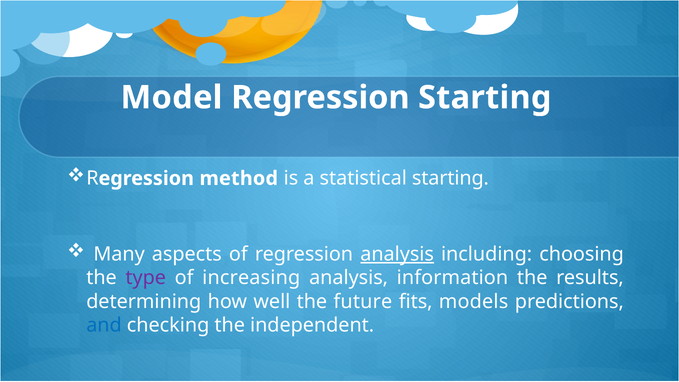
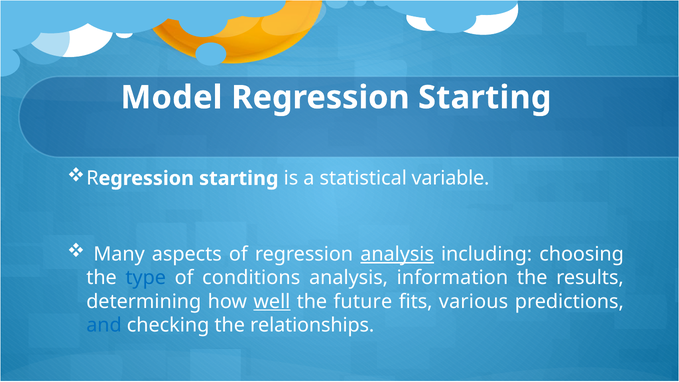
method: method -> starting (239, 178)
statistical starting: starting -> variable (450, 178)
type colour: purple -> blue (146, 278)
increasing: increasing -> conditions (251, 278)
well underline: none -> present (272, 302)
models: models -> various (474, 302)
independent: independent -> relationships (312, 325)
